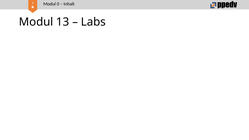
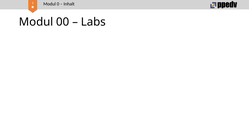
13: 13 -> 00 (63, 22)
